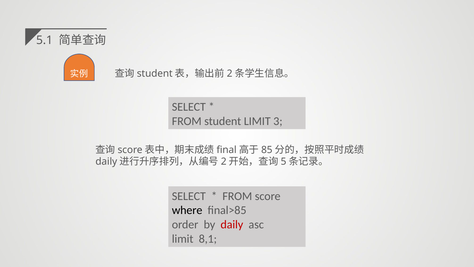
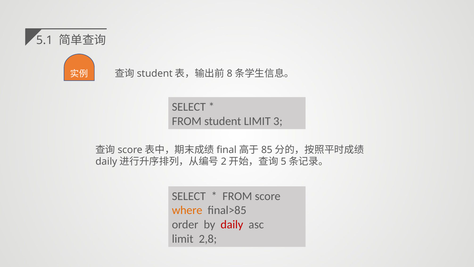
2: 2 -> 8 (230, 73)
where colour: black -> orange (187, 210)
8,1: 8,1 -> 2,8 (208, 238)
